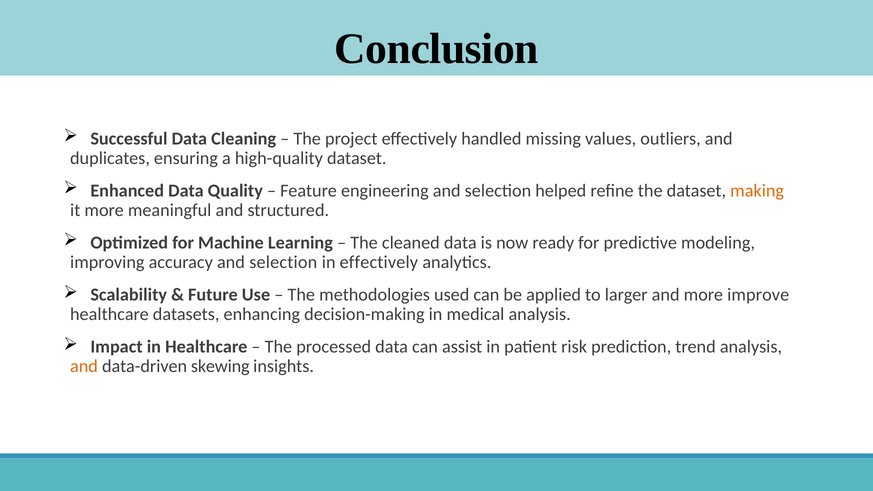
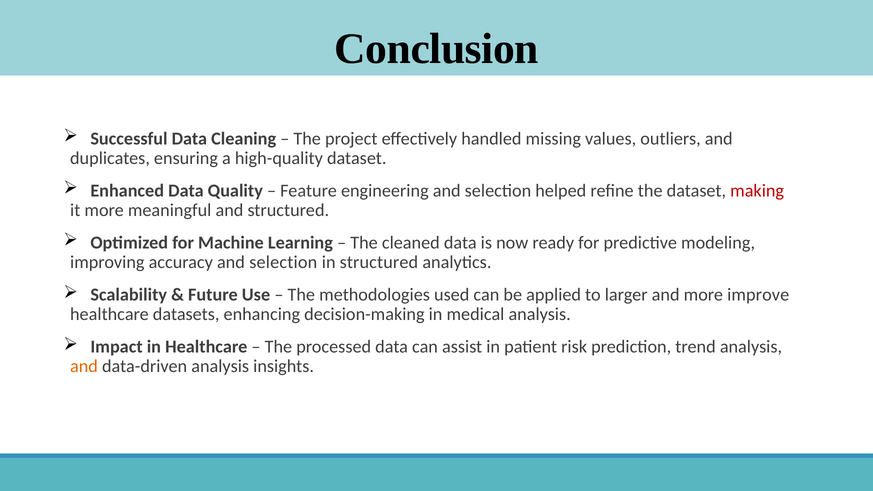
making colour: orange -> red (757, 191)
in effectively: effectively -> structured (379, 262)
data-driven skewing: skewing -> analysis (220, 366)
